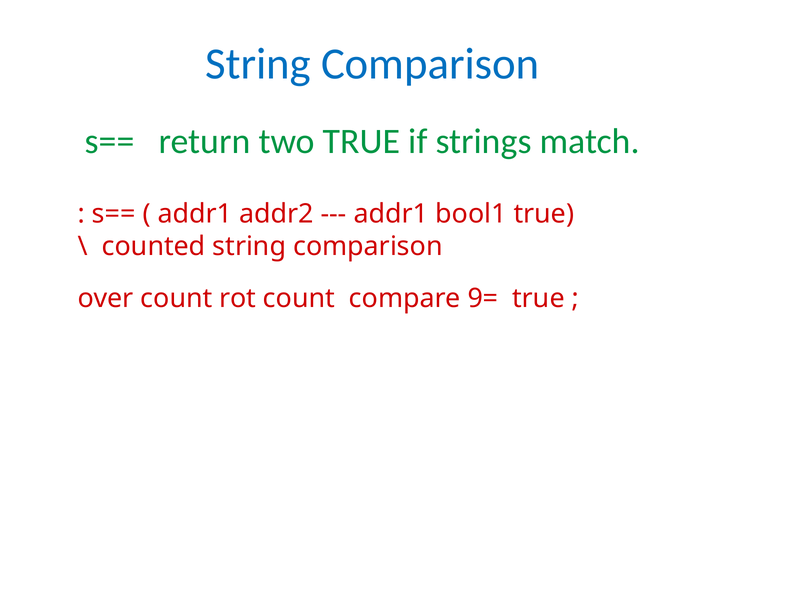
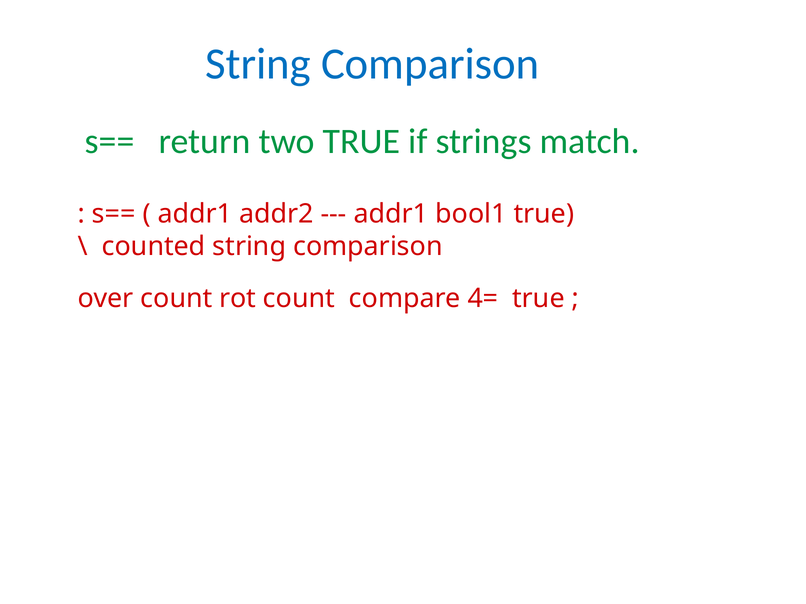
9=: 9= -> 4= (483, 299)
